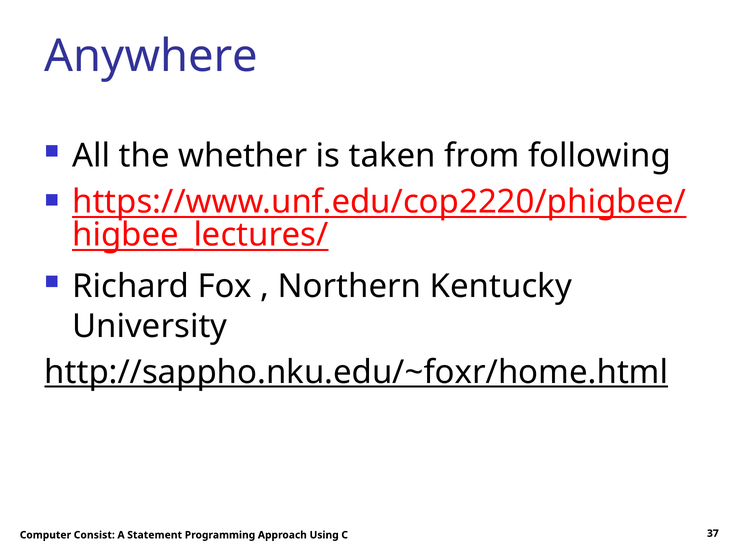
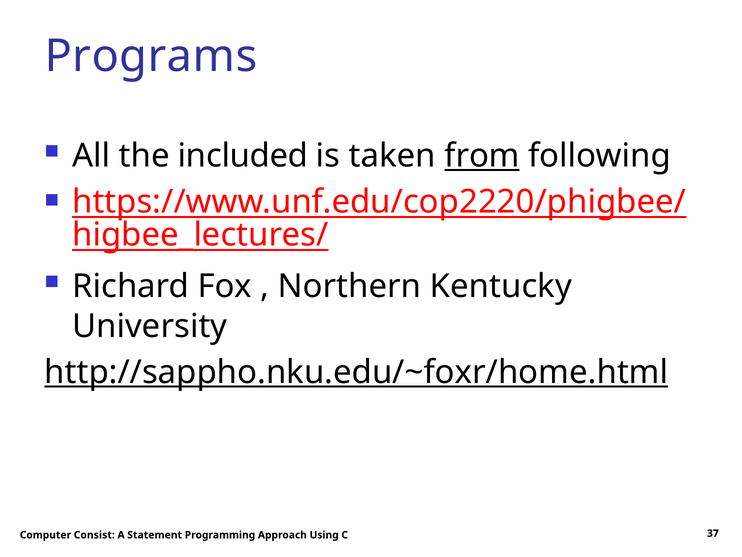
Anywhere: Anywhere -> Programs (151, 56)
whether: whether -> included (243, 156)
from underline: none -> present (482, 156)
